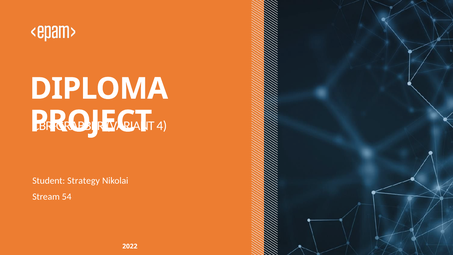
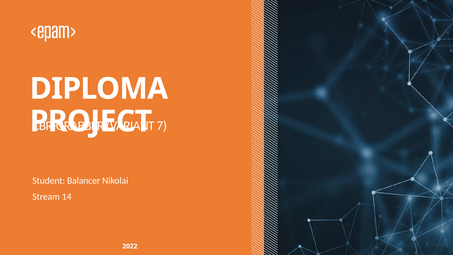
4: 4 -> 7 (162, 126)
Strategy: Strategy -> Balancer (84, 181)
54: 54 -> 14 (67, 196)
